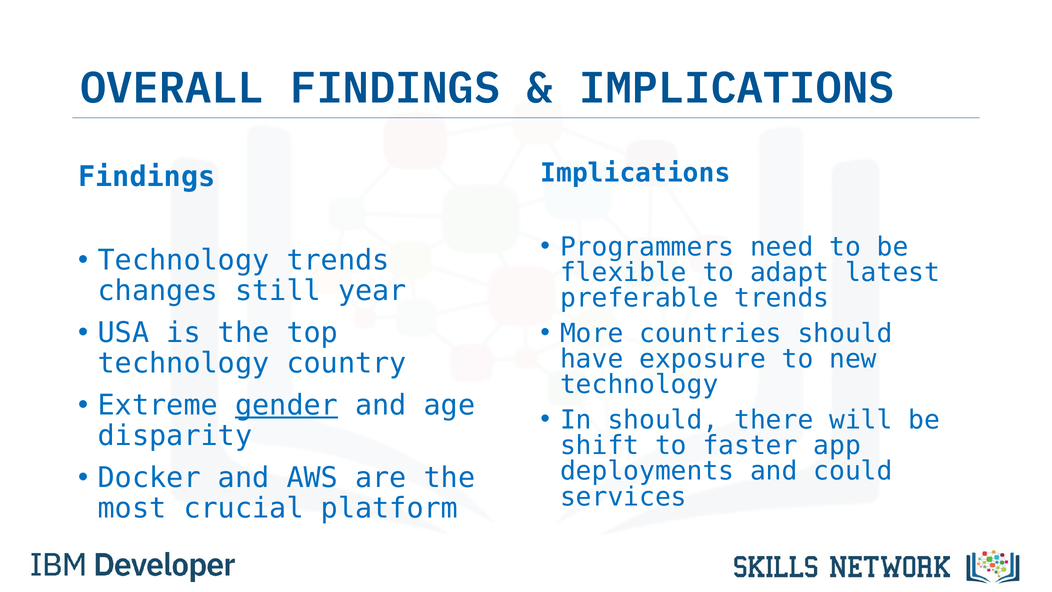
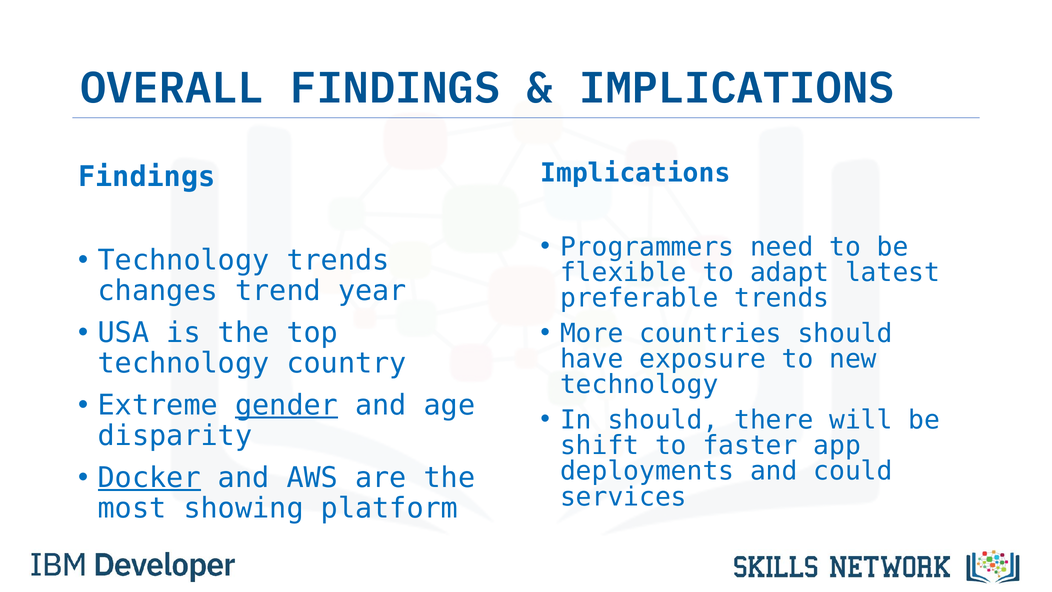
still: still -> trend (278, 291)
Docker underline: none -> present (149, 478)
crucial: crucial -> showing (244, 508)
